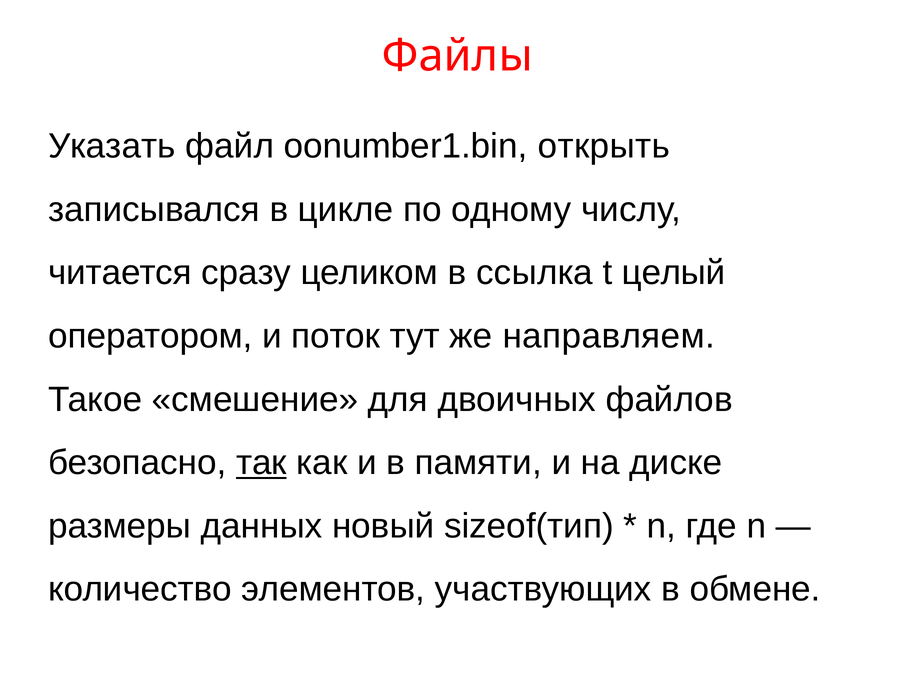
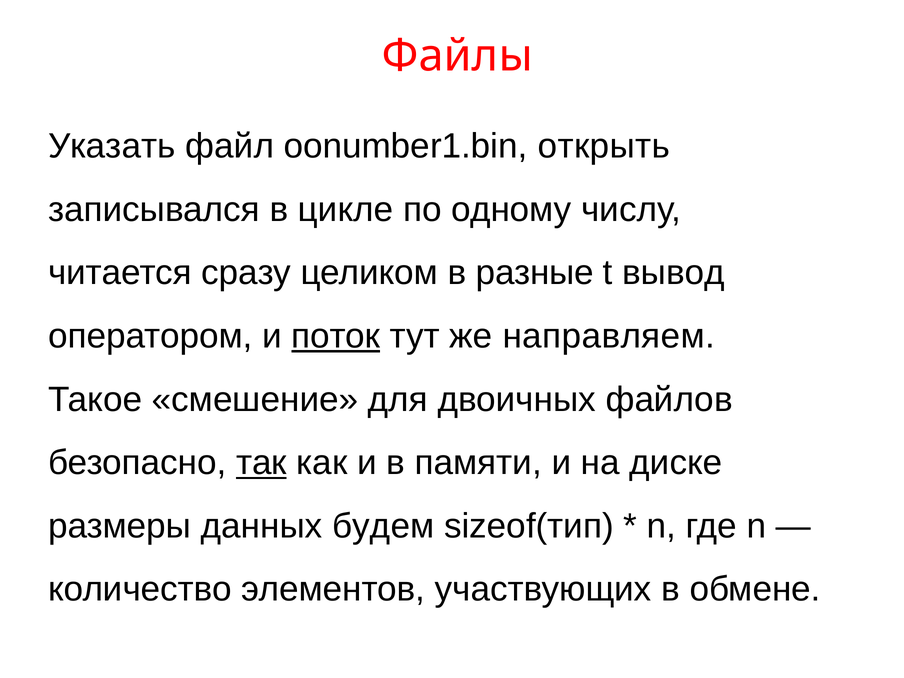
ссылка: ссылка -> разные (535, 273)
целый: целый -> вывод (673, 273)
поток underline: none -> present (336, 336)
новый: новый -> будем (383, 526)
